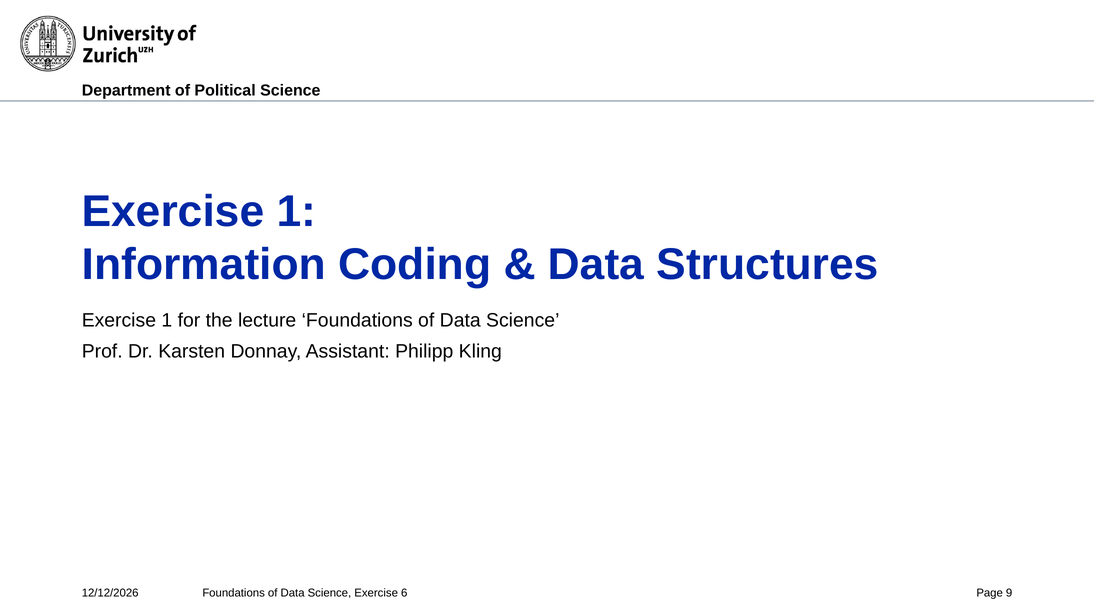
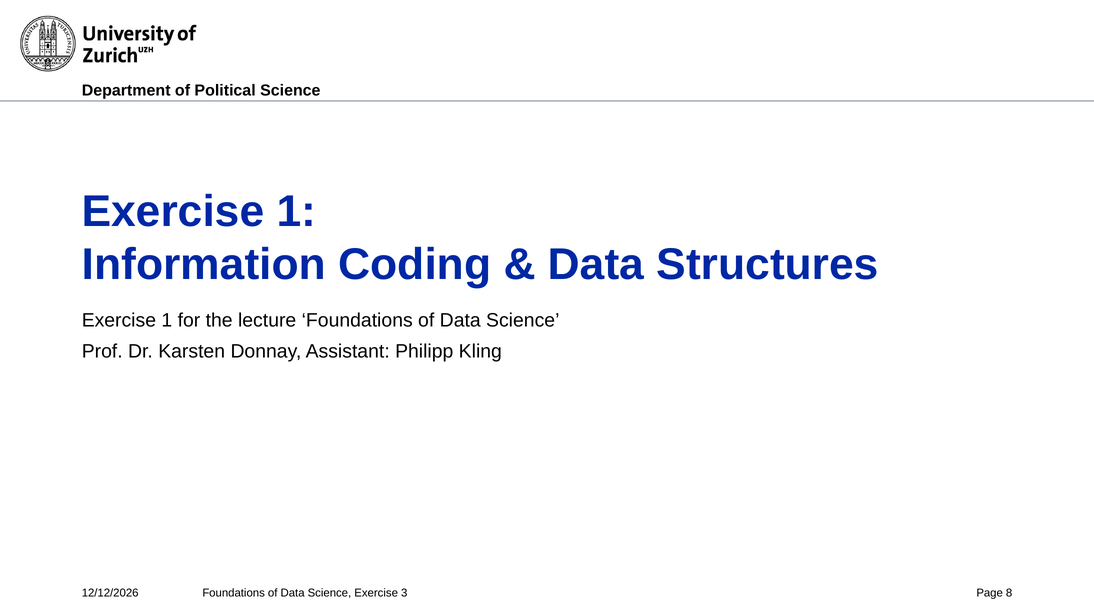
6: 6 -> 3 (404, 593)
9: 9 -> 8 (1009, 593)
